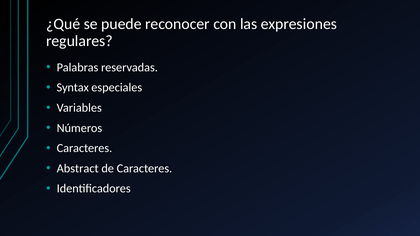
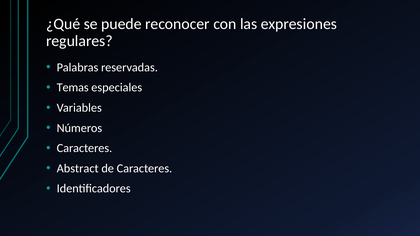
Syntax: Syntax -> Temas (73, 88)
